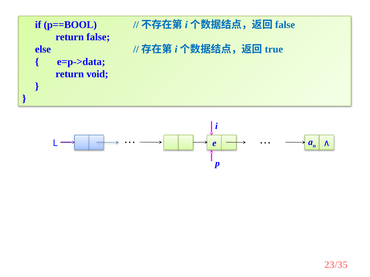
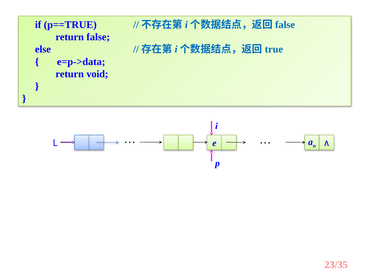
p==BOOL: p==BOOL -> p==TRUE (70, 25)
